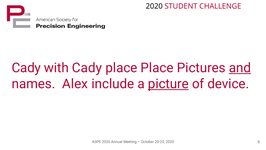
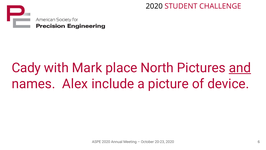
with Cady: Cady -> Mark (87, 68)
place Place: Place -> North (157, 68)
picture underline: present -> none (168, 84)
